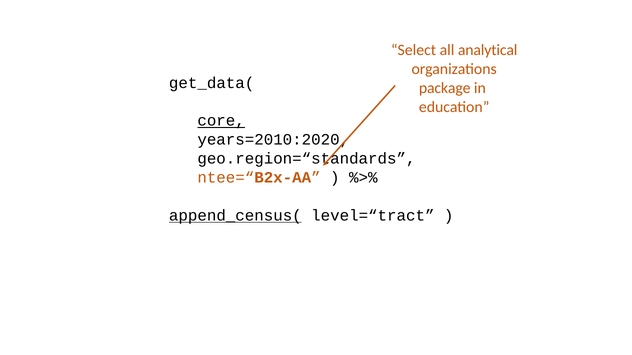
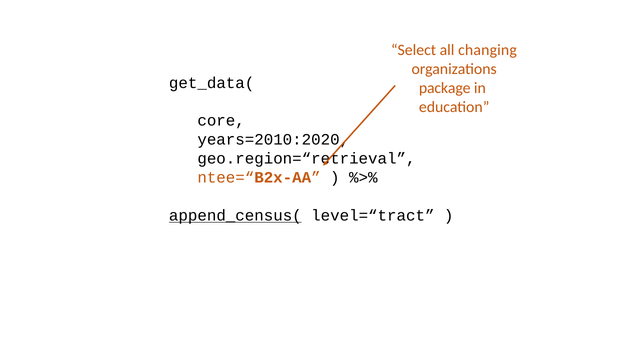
analytical: analytical -> changing (488, 50)
core underline: present -> none (221, 121)
geo.region=“standards: geo.region=“standards -> geo.region=“retrieval (306, 159)
